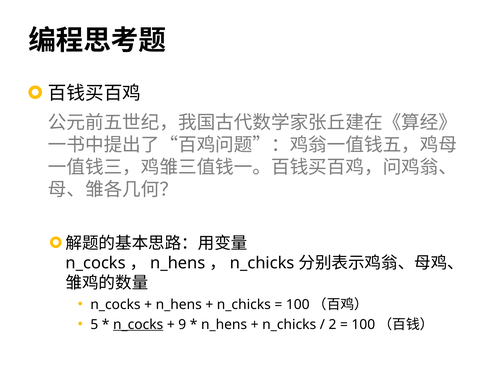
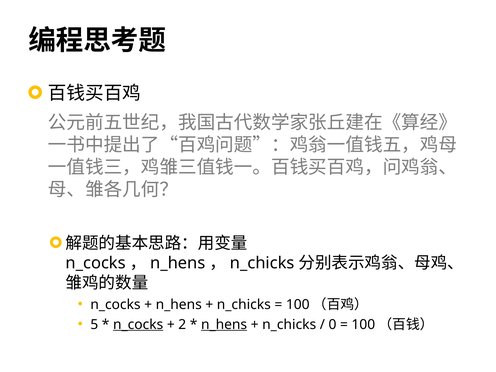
9: 9 -> 2 (182, 324)
n_hens underline: none -> present (224, 324)
2: 2 -> 0 (332, 324)
